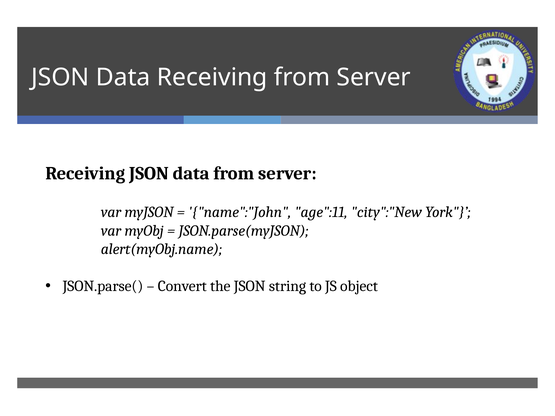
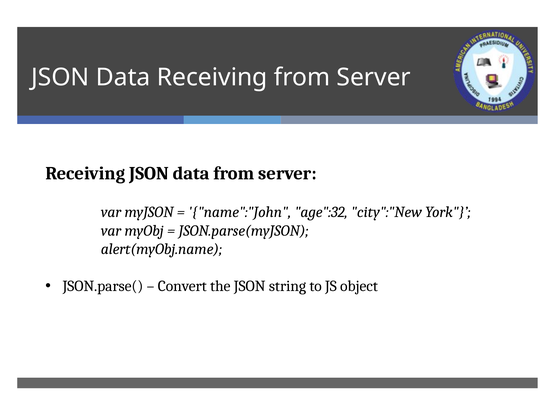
age":11: age":11 -> age":32 (321, 212)
